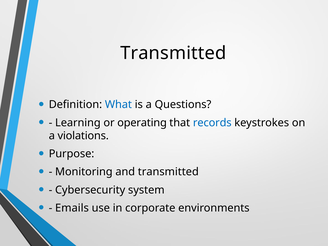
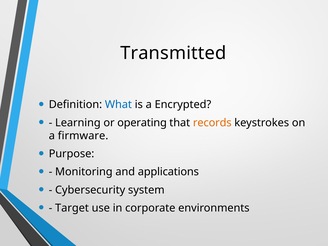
Questions: Questions -> Encrypted (183, 105)
records colour: blue -> orange (212, 123)
violations: violations -> firmware (83, 136)
and transmitted: transmitted -> applications (168, 172)
Emails: Emails -> Target (72, 208)
